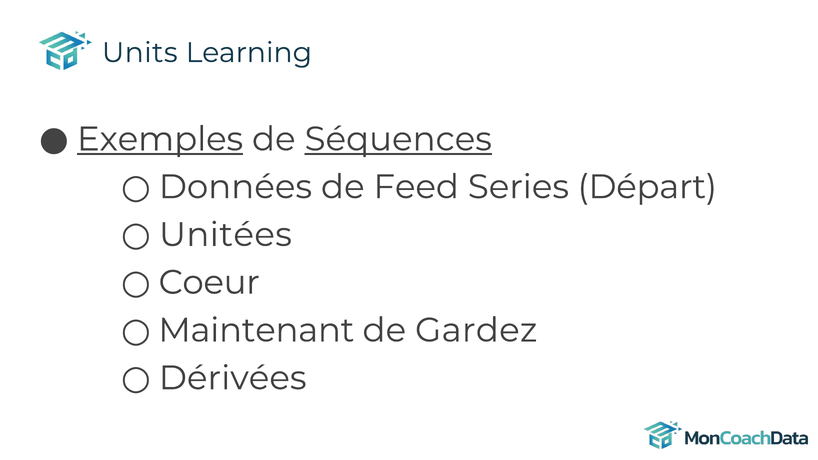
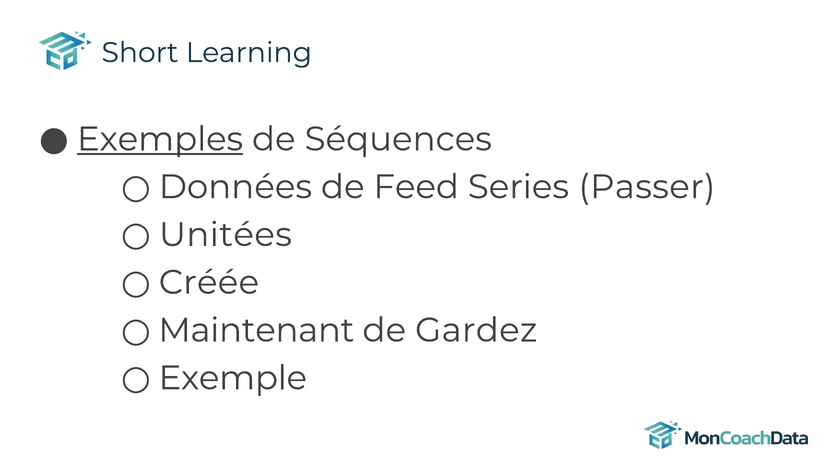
Units: Units -> Short (140, 53)
Séquences underline: present -> none (398, 139)
Départ: Départ -> Passer (647, 187)
Coeur: Coeur -> Créée (209, 283)
Dérivées: Dérivées -> Exemple (233, 378)
